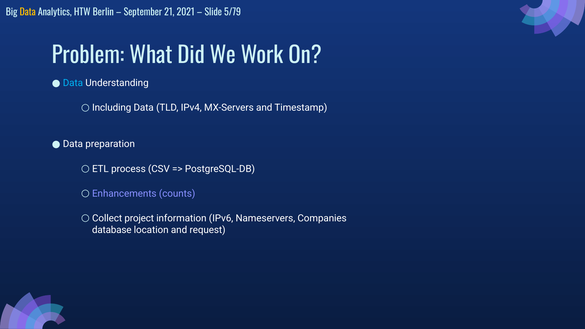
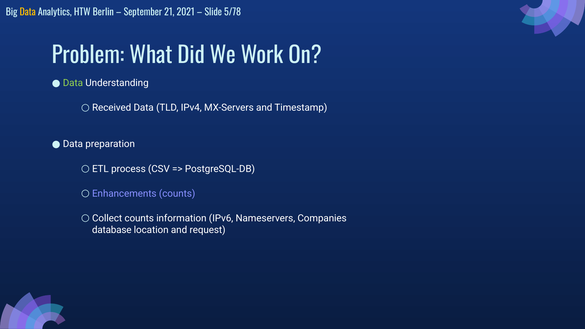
5/79: 5/79 -> 5/78 (233, 12)
Data colour: light blue -> light green (73, 83)
Including: Including -> Received (112, 108)
Collect project: project -> counts (139, 218)
